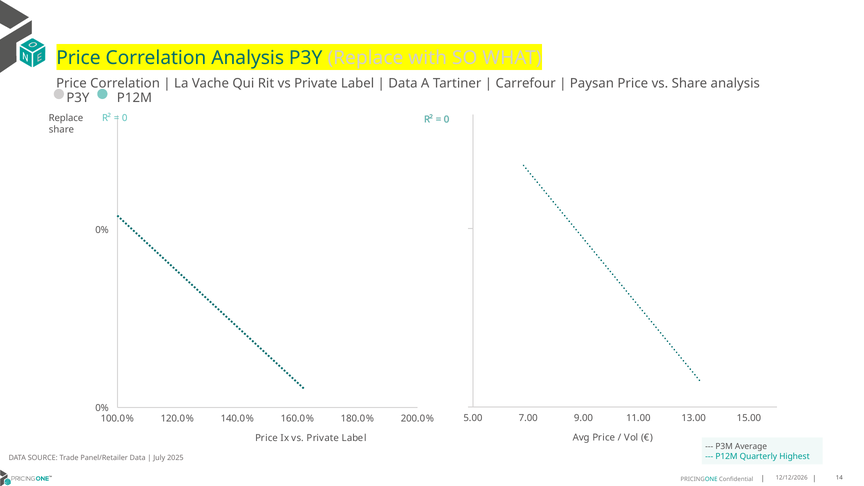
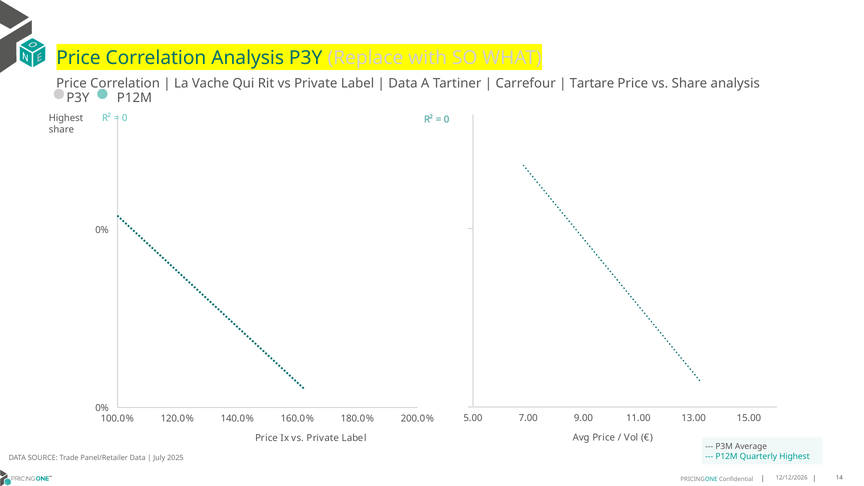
Paysan: Paysan -> Tartare (592, 84)
Replace: Replace -> Highest (66, 118)
